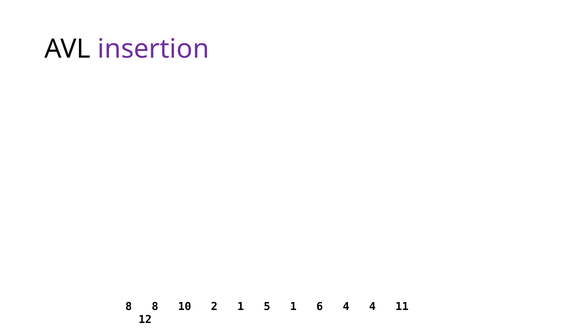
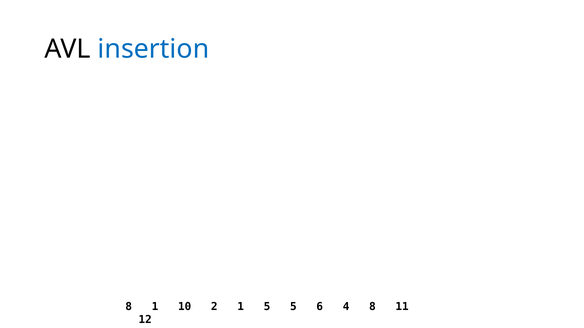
insertion colour: purple -> blue (153, 49)
8 8: 8 -> 1 (155, 307)
5 1: 1 -> 5 (293, 307)
4 4: 4 -> 8 (372, 307)
